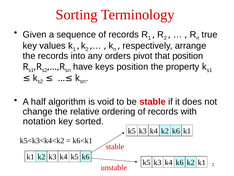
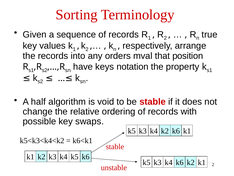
pivot: pivot -> mval (143, 56)
keys position: position -> notation (132, 67)
notation: notation -> possible (39, 121)
sorted: sorted -> swaps (90, 121)
